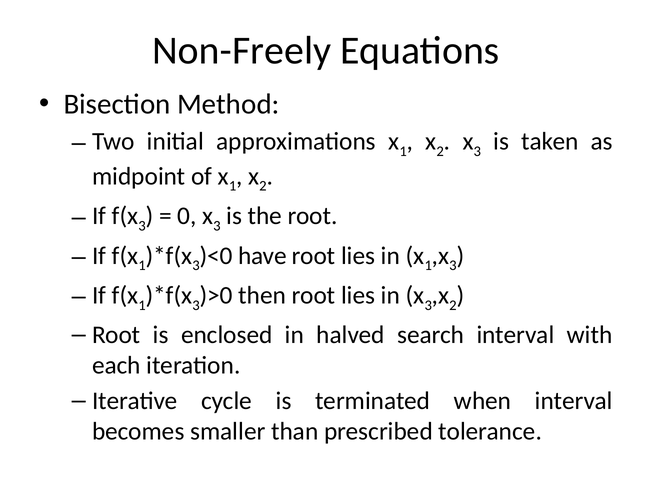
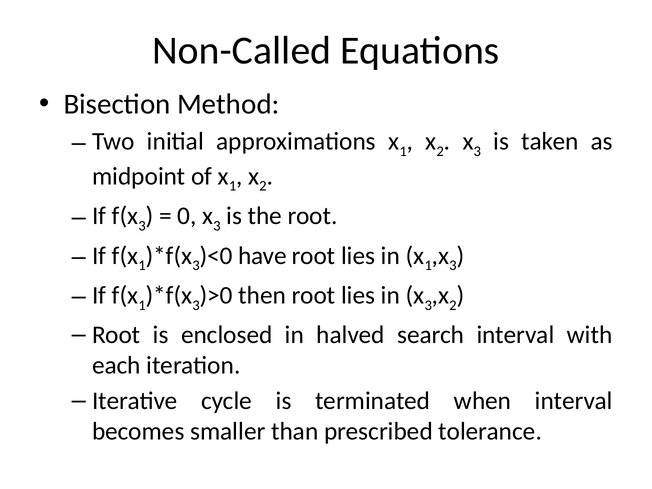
Non-Freely: Non-Freely -> Non-Called (242, 51)
